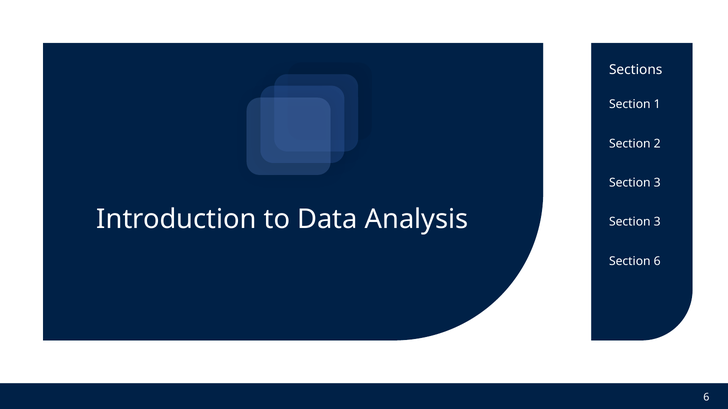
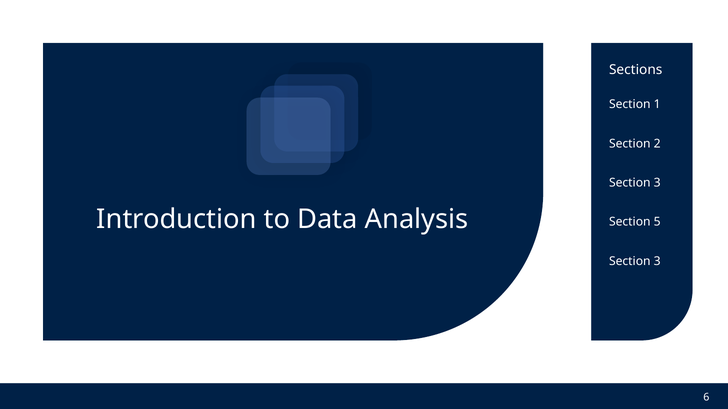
3: 3 -> 5 (657, 222)
6: 6 -> 3 (657, 261)
